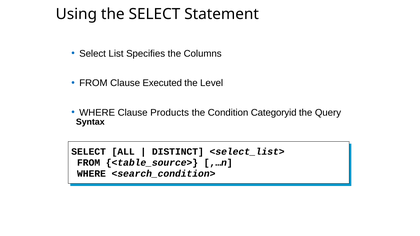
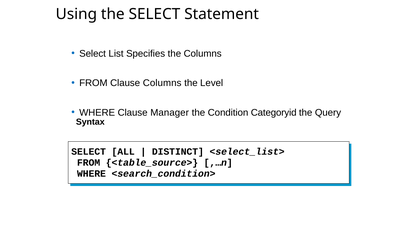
Clause Executed: Executed -> Columns (162, 83)
Products: Products -> Manager (170, 113)
